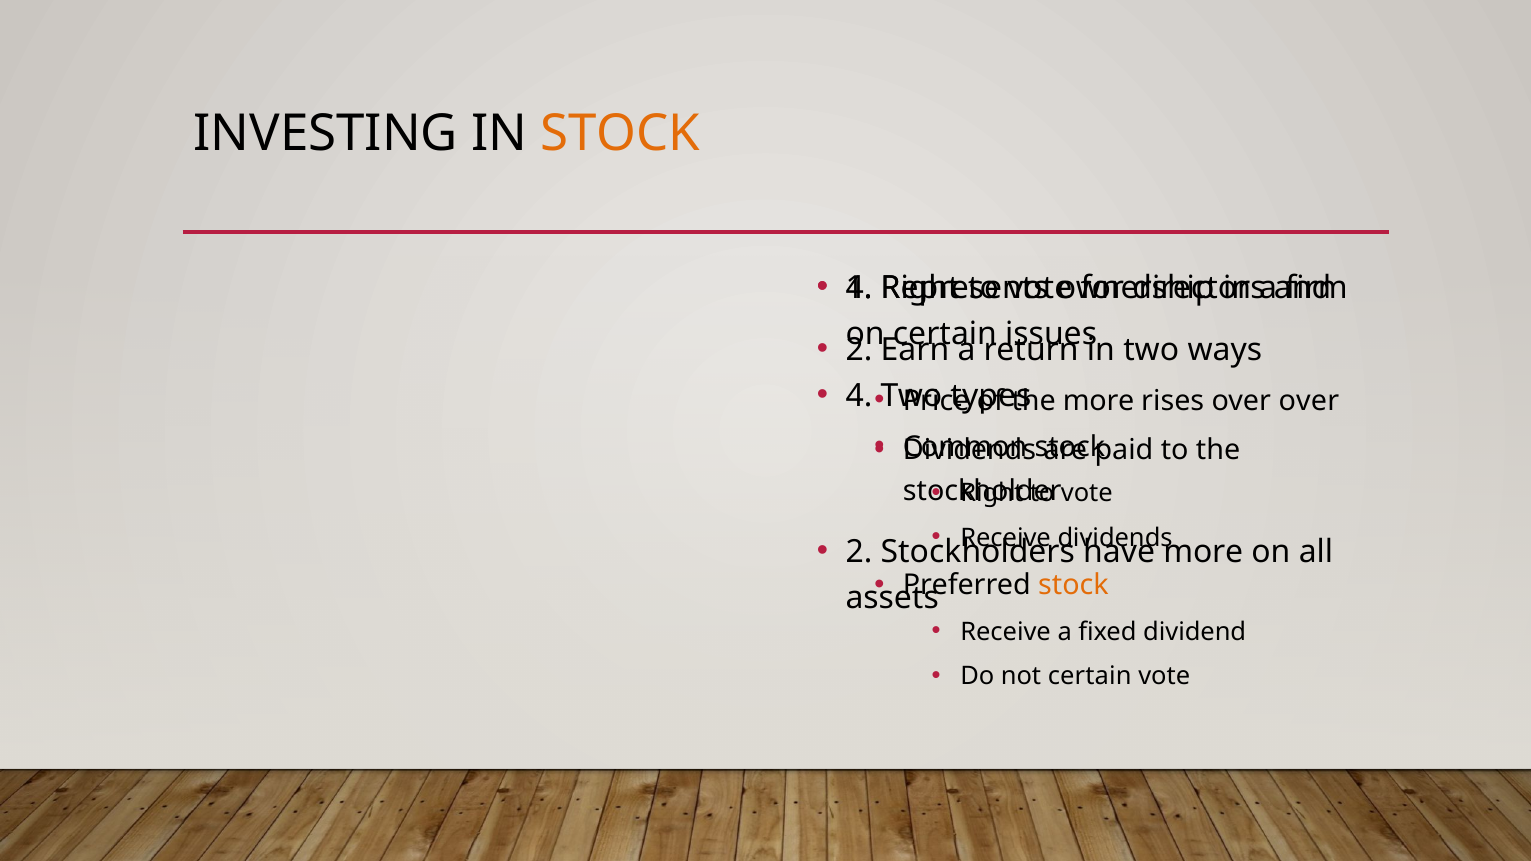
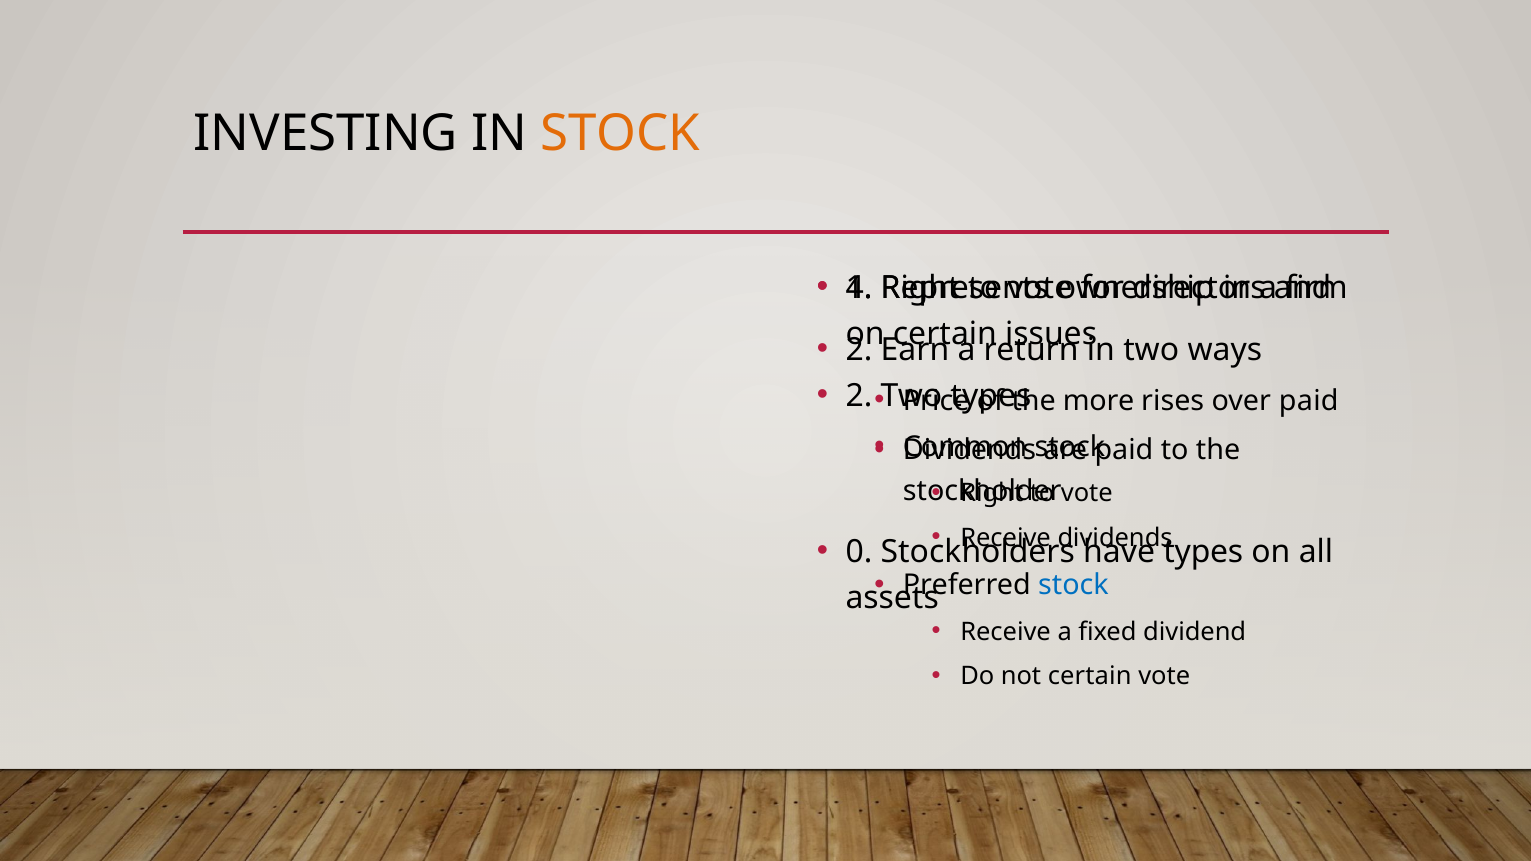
4: 4 -> 2 (859, 396)
over over: over -> paid (1309, 401)
2: 2 -> 0 (859, 552)
more: more -> types (1203, 552)
stock colour: orange -> blue (1073, 585)
